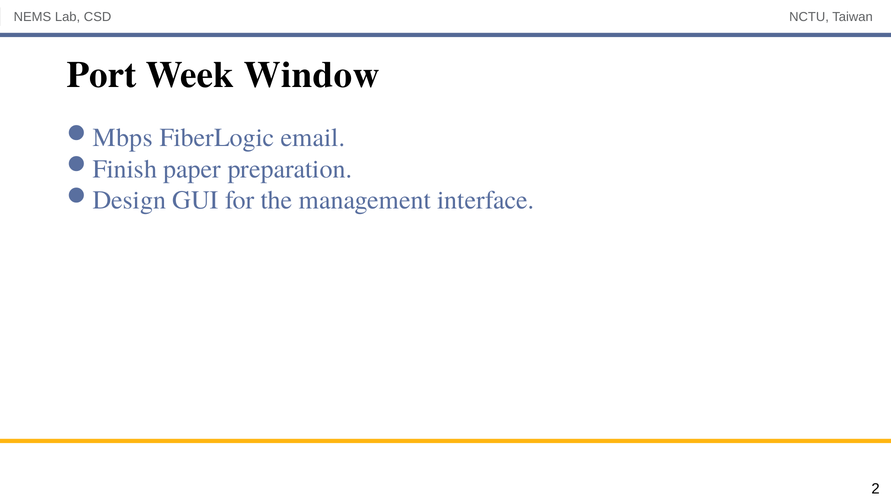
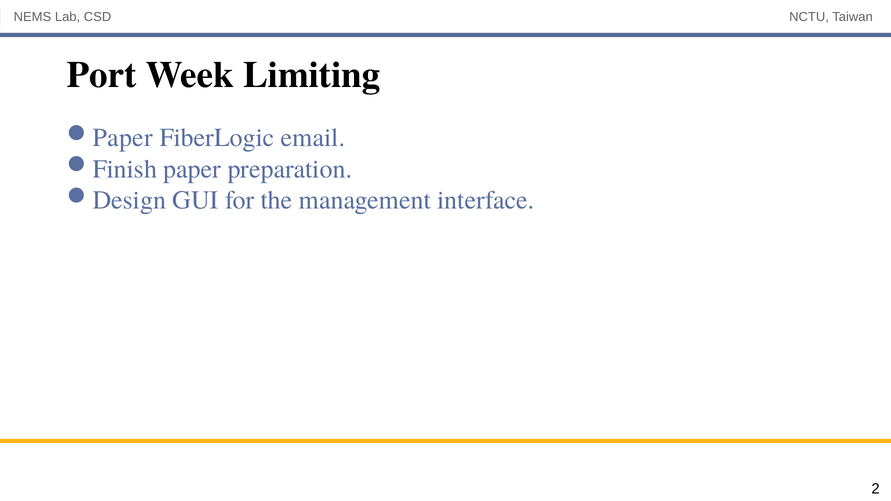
Window: Window -> Limiting (312, 75)
Mbps: Mbps -> Paper (123, 138)
